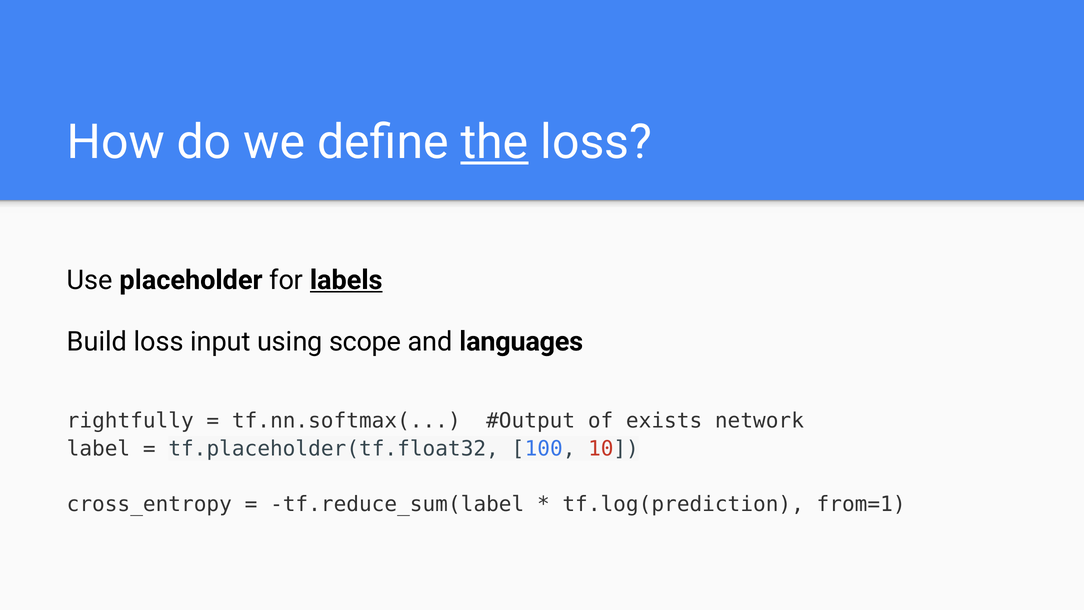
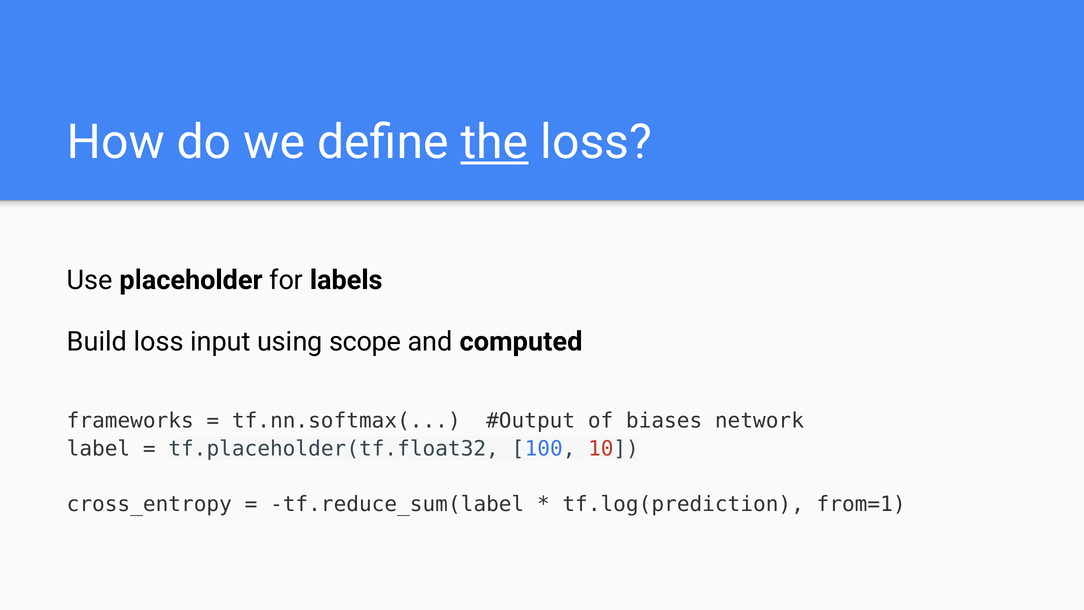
labels underline: present -> none (346, 280)
languages: languages -> computed (521, 341)
rightfully: rightfully -> frameworks (130, 421)
exists: exists -> biases (664, 421)
